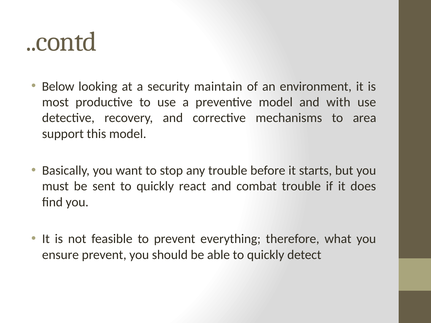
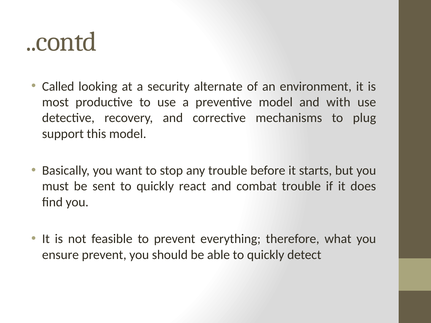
Below: Below -> Called (58, 86)
maintain: maintain -> alternate (218, 86)
area: area -> plug (364, 118)
